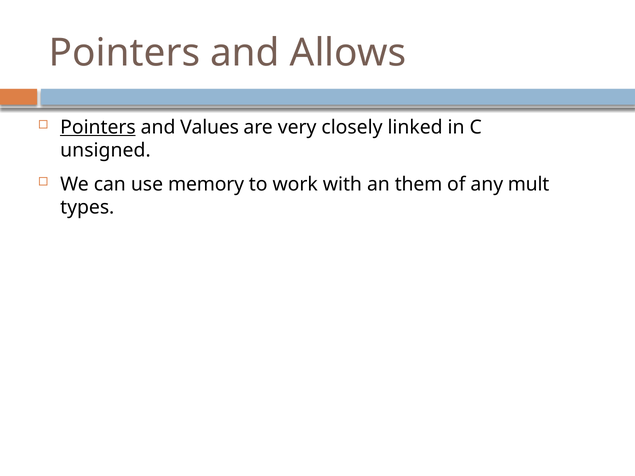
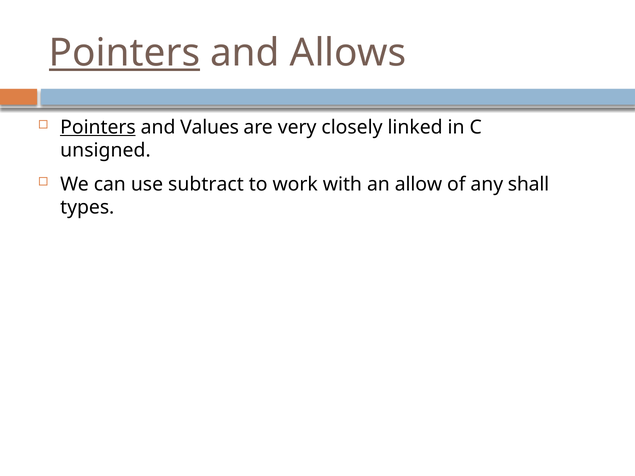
Pointers underline: none -> present (124, 53)
memory: memory -> subtract (206, 184)
them: them -> allow (419, 184)
mult: mult -> shall (529, 184)
